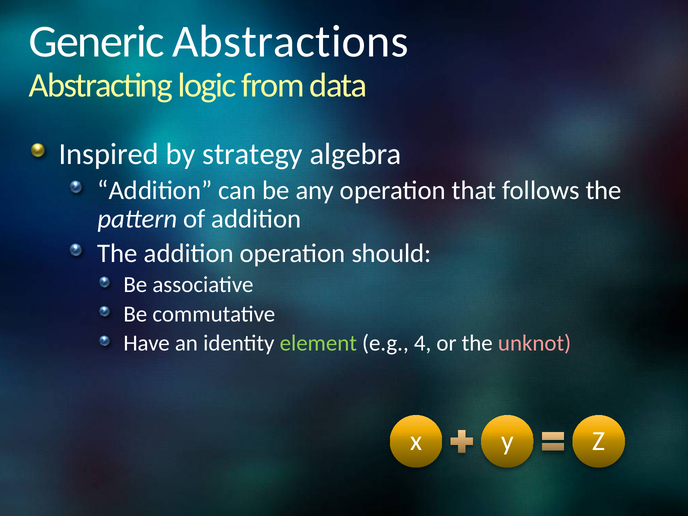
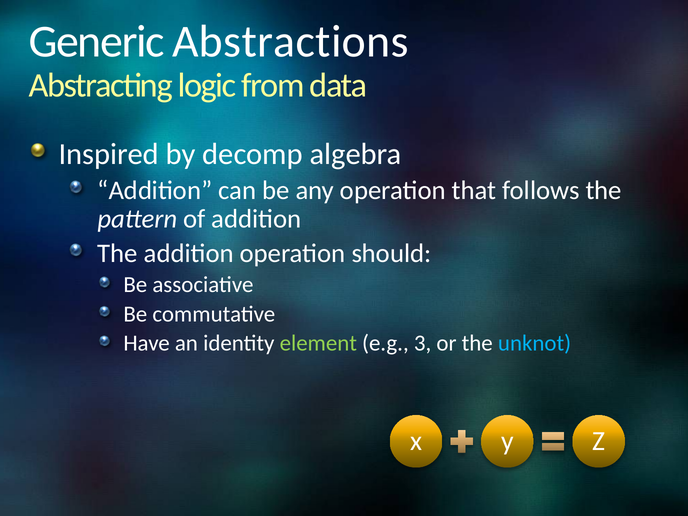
strategy: strategy -> decomp (253, 154)
4: 4 -> 3 (423, 343)
unknot colour: pink -> light blue (535, 343)
